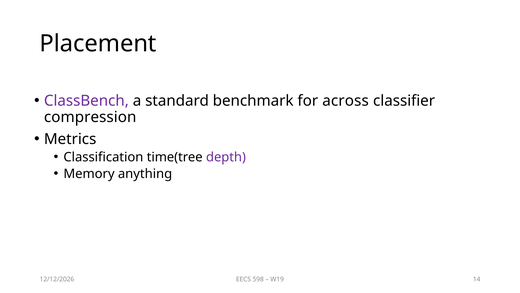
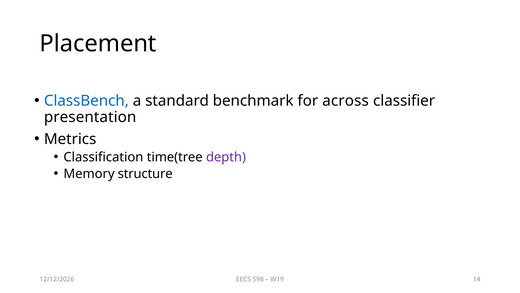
ClassBench colour: purple -> blue (86, 101)
compression: compression -> presentation (90, 117)
anything: anything -> structure (145, 174)
